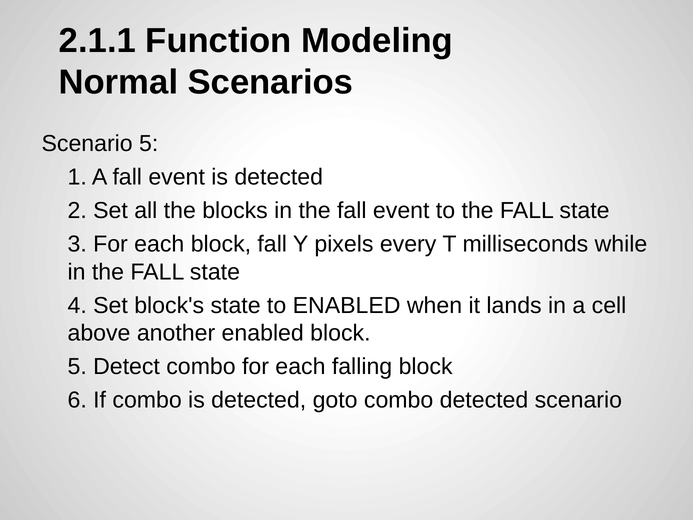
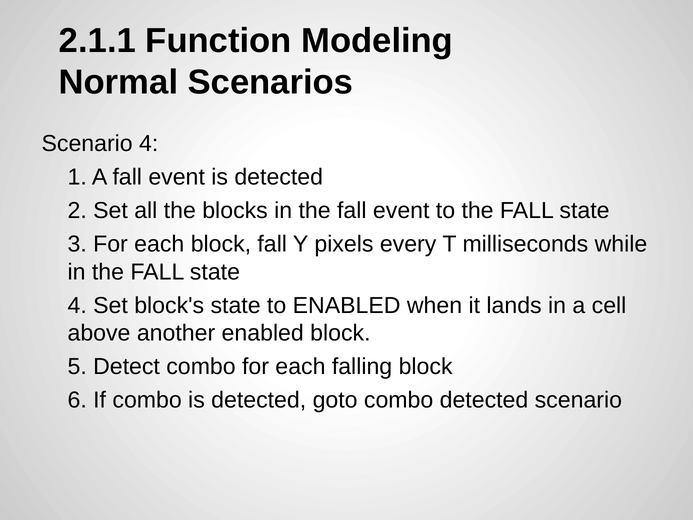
Scenario 5: 5 -> 4 (149, 144)
